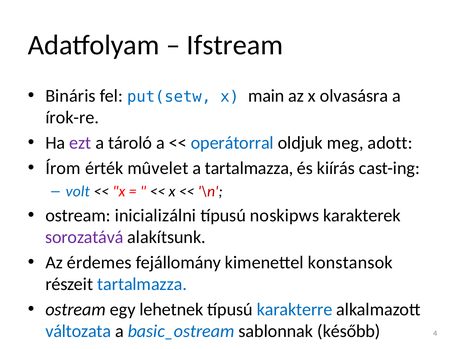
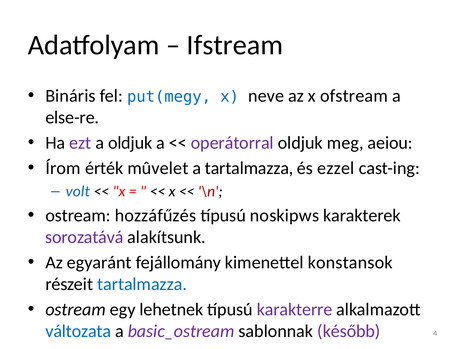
put(setw: put(setw -> put(megy (169, 97)
main: main -> neve (266, 96)
olvasásra: olvasásra -> ofstream (354, 96)
írok-re: írok-re -> else-re (72, 118)
a tároló: tároló -> oldjuk (130, 143)
operátorral colour: blue -> purple (232, 143)
adott: adott -> aeiou (390, 143)
kiírás: kiírás -> ezzel (336, 168)
inicializálni: inicializálni -> hozzáfűzés (155, 215)
érdemes: érdemes -> egyaránt (99, 262)
karakterre colour: blue -> purple (295, 309)
basic_ostream colour: blue -> purple (181, 331)
később colour: black -> purple (349, 331)
